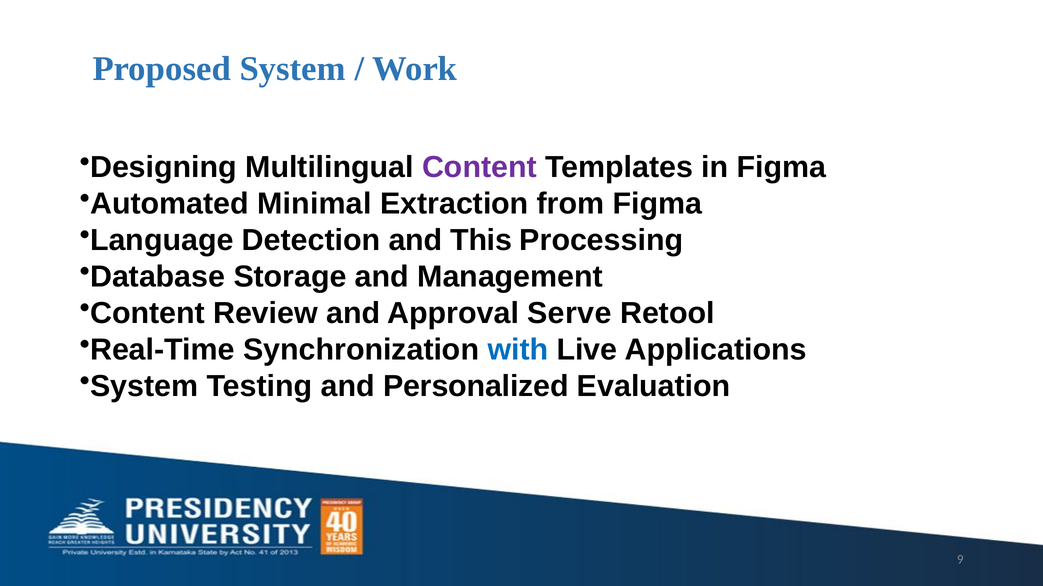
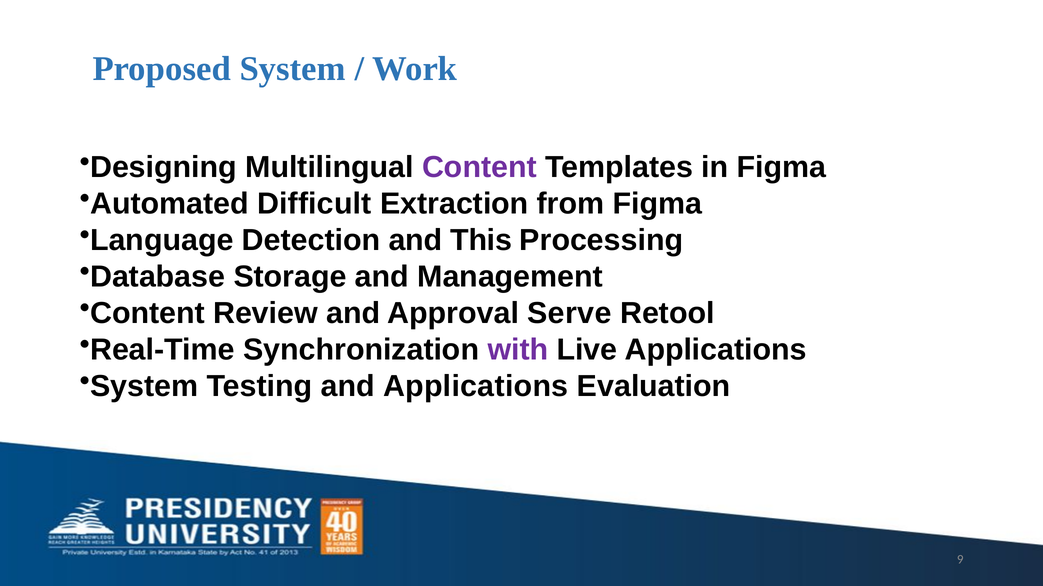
Minimal: Minimal -> Difficult (314, 204)
with colour: blue -> purple (518, 350)
and Personalized: Personalized -> Applications (476, 387)
